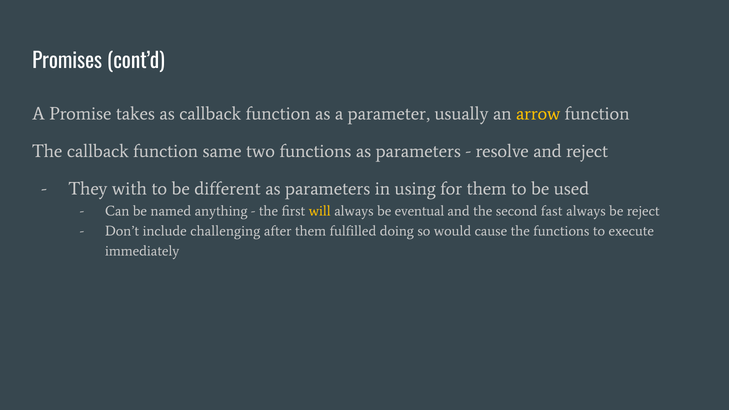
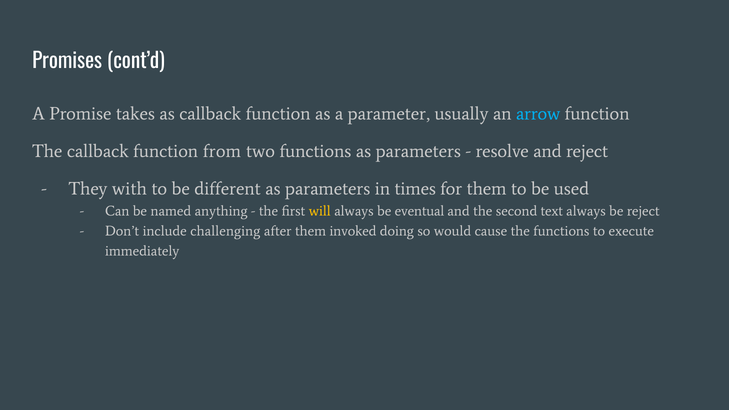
arrow colour: yellow -> light blue (538, 114)
same: same -> from (222, 151)
using: using -> times (415, 189)
fast: fast -> text (552, 211)
fulfilled: fulfilled -> invoked (353, 231)
